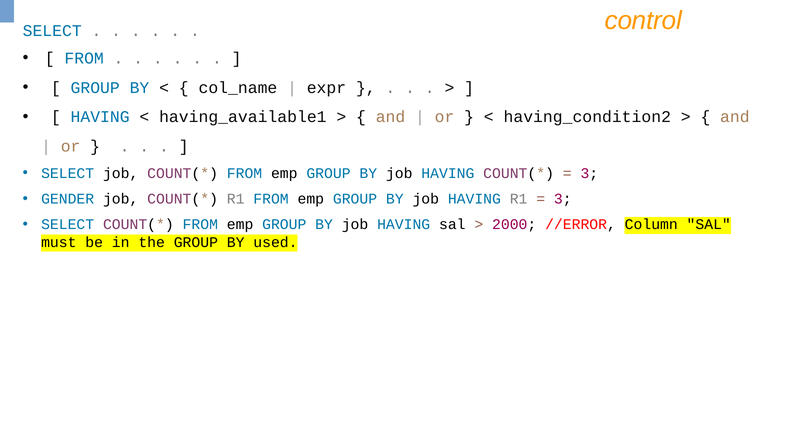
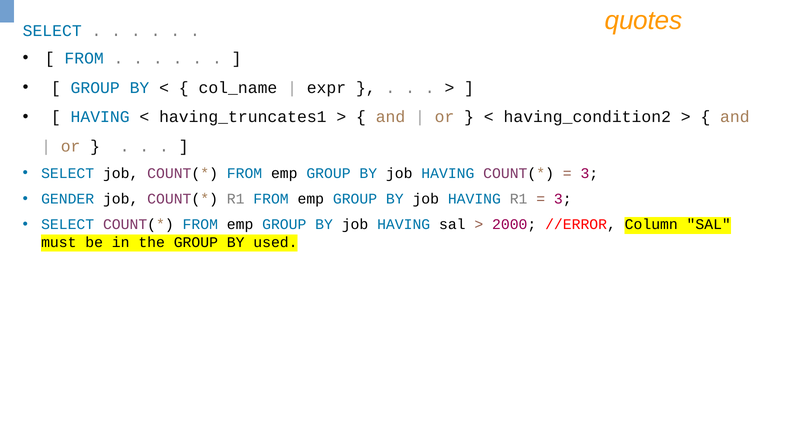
control: control -> quotes (643, 20)
having_available1: having_available1 -> having_truncates1 (243, 117)
